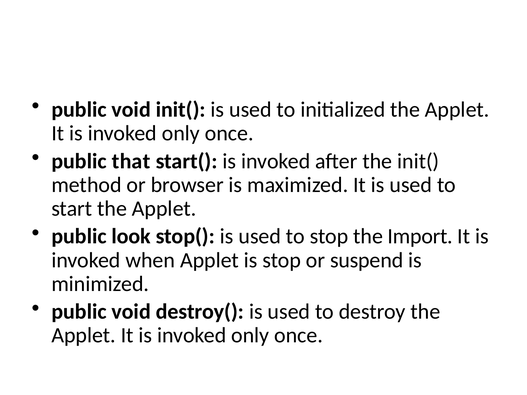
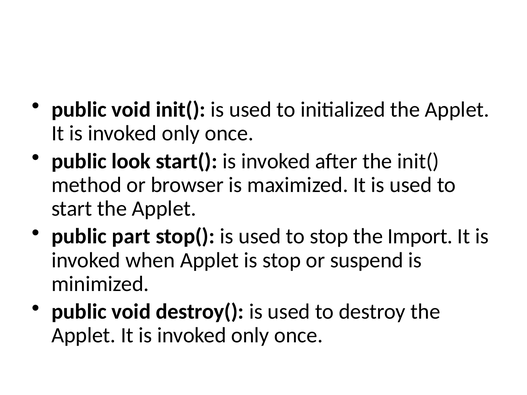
that: that -> look (131, 161)
look: look -> part (131, 237)
